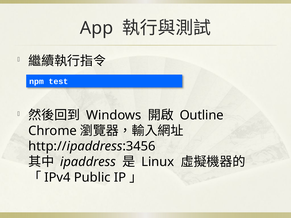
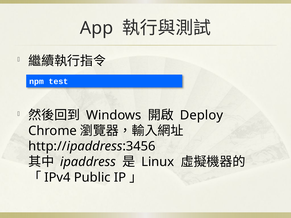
Outline: Outline -> Deploy (201, 115)
